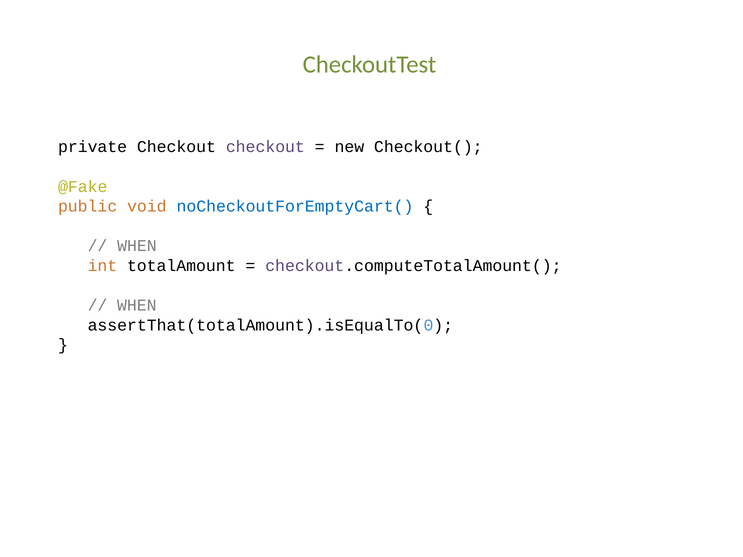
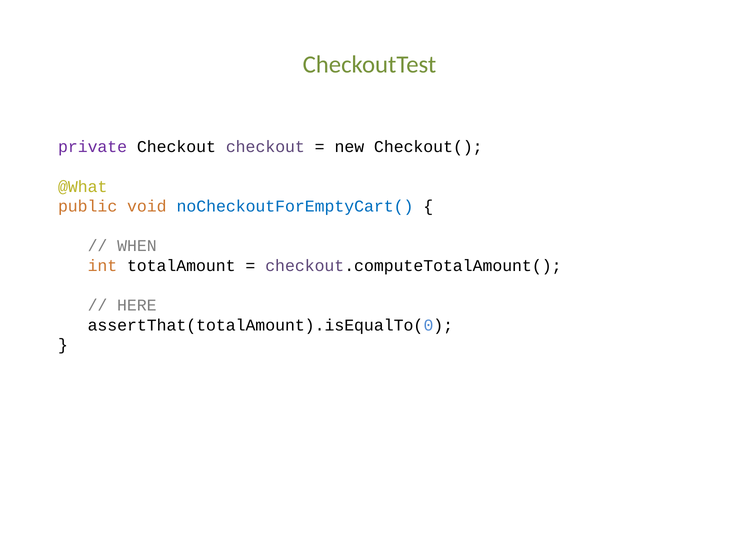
private colour: black -> purple (93, 147)
@Fake: @Fake -> @What (83, 187)
WHEN: WHEN -> HERE (137, 305)
